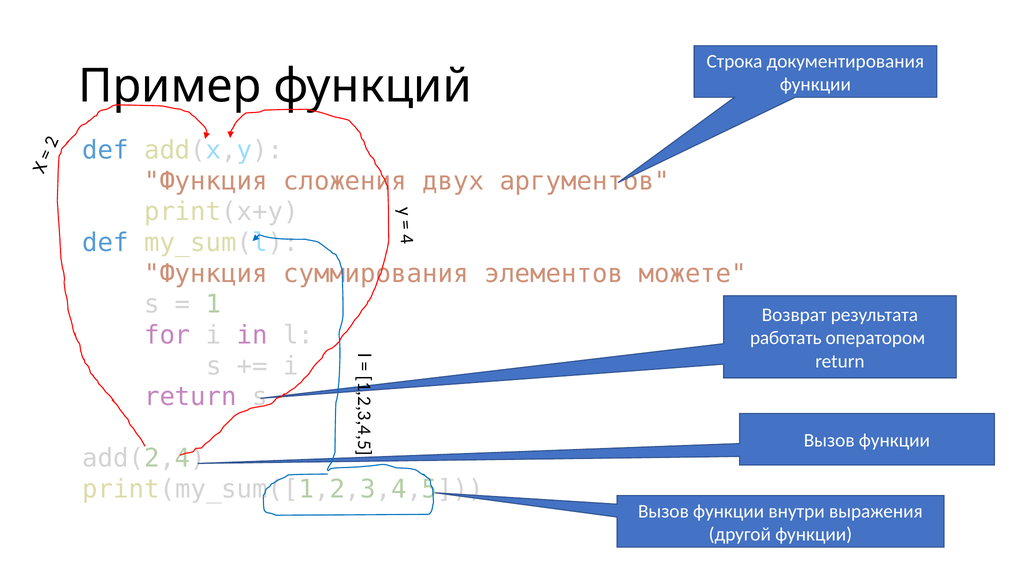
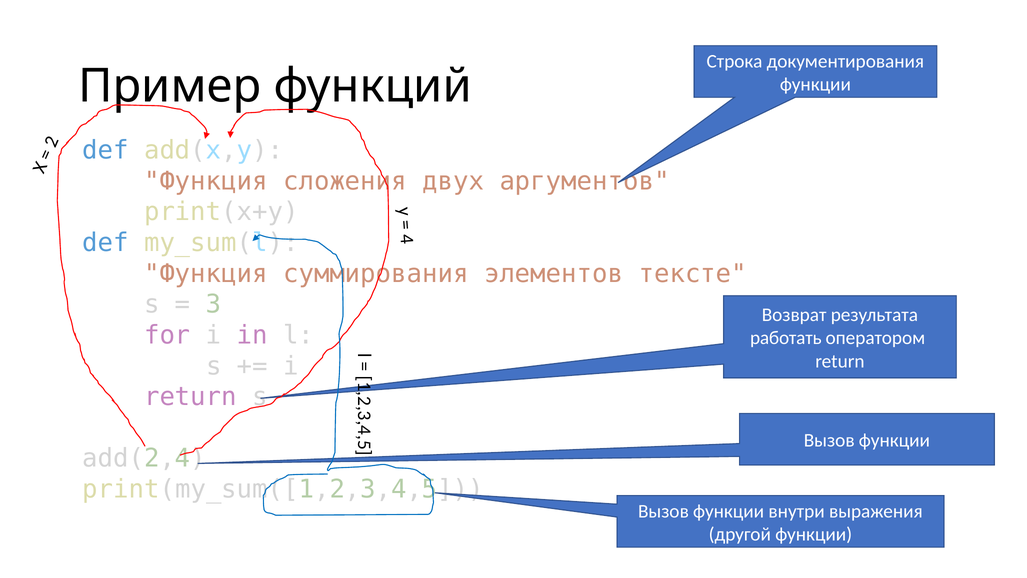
можете: можете -> тексте (693, 273)
1: 1 -> 3 (214, 304)
